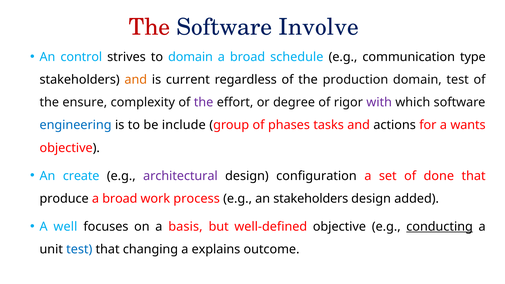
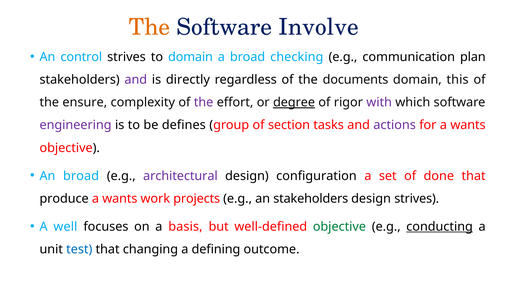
The colour: red -> orange (150, 27)
schedule: schedule -> checking (297, 57)
type: type -> plan (473, 57)
and colour: orange -> purple (136, 80)
current: current -> directly (188, 80)
production: production -> documents (356, 80)
domain test: test -> this (458, 80)
degree underline: none -> present (294, 102)
engineering colour: blue -> purple (76, 125)
include: include -> defines (184, 125)
phases: phases -> section (289, 125)
actions colour: black -> purple (395, 125)
An create: create -> broad (81, 176)
broad: broad -> wants (120, 199)
process: process -> projects (197, 199)
design added: added -> strives (417, 199)
objective colour: black -> green (339, 227)
explains: explains -> defining (216, 249)
